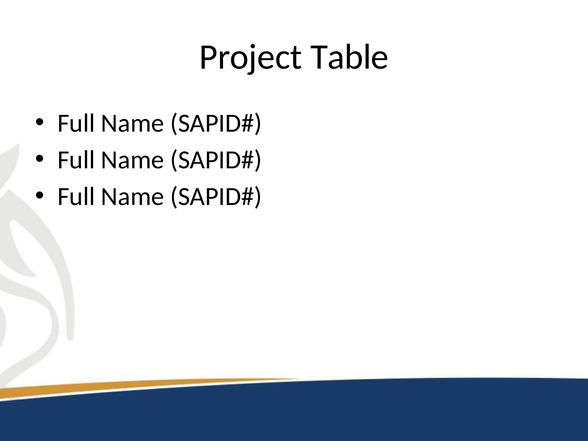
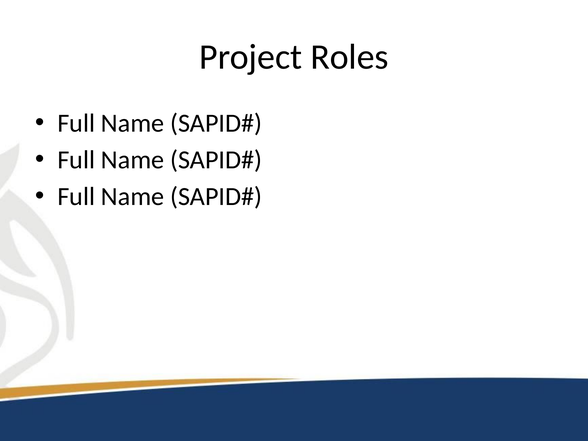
Table: Table -> Roles (349, 57)
